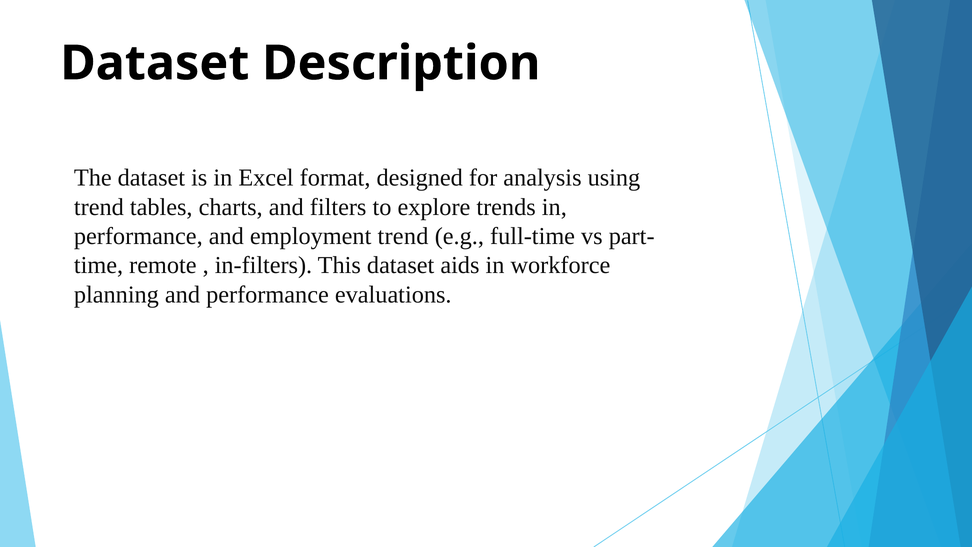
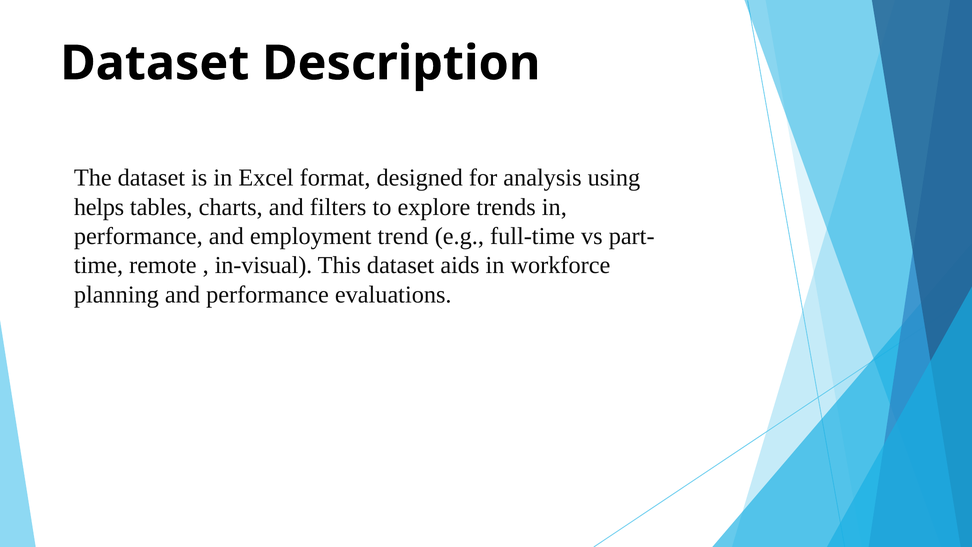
trend: trend -> helps (99, 207)
in-filters: in-filters -> in-visual (264, 265)
